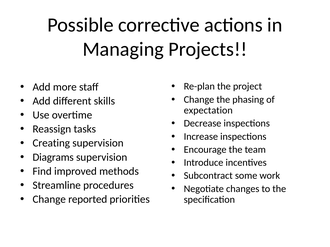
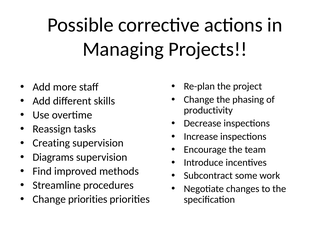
expectation: expectation -> productivity (208, 111)
Change reported: reported -> priorities (88, 200)
